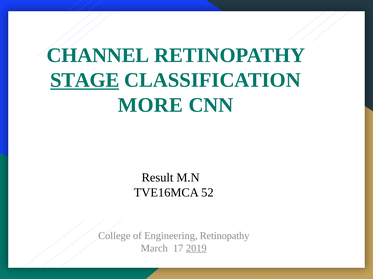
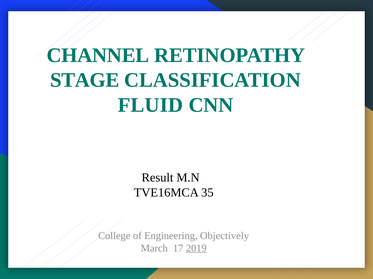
STAGE underline: present -> none (85, 80)
MORE: MORE -> FLUID (150, 105)
52: 52 -> 35 (207, 193)
Engineering Retinopathy: Retinopathy -> Objectively (225, 236)
